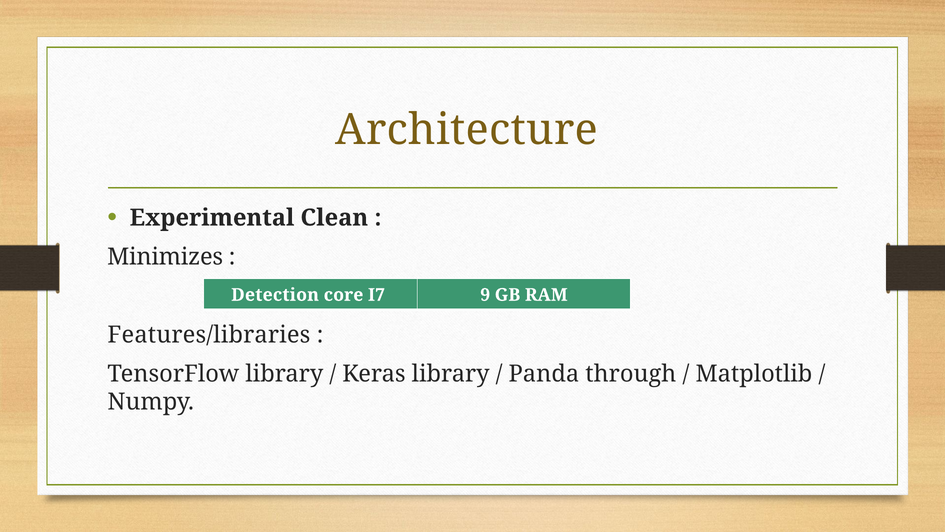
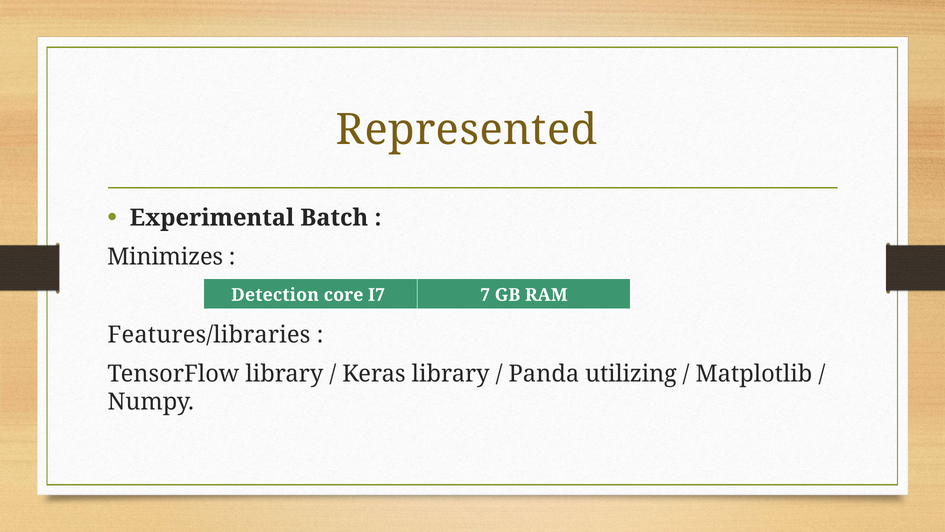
Architecture: Architecture -> Represented (467, 130)
Clean: Clean -> Batch (334, 218)
9: 9 -> 7 (485, 295)
through: through -> utilizing (631, 373)
